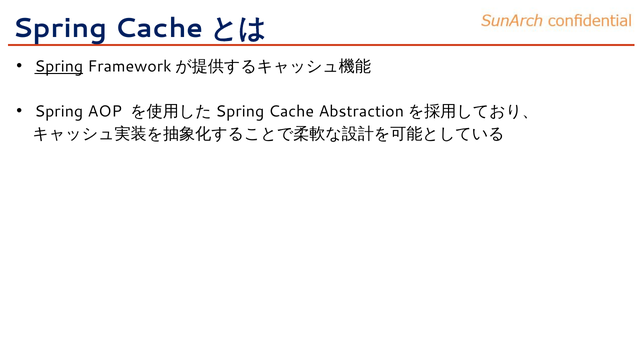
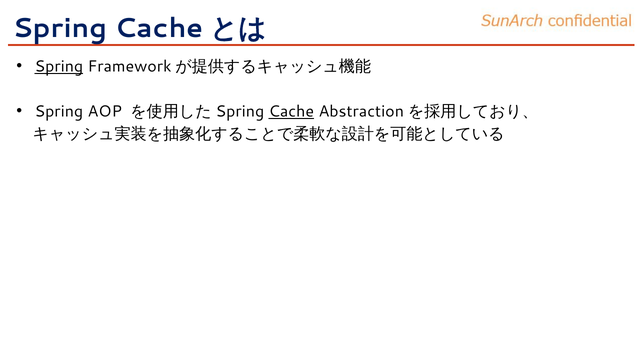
Cache underline: none -> present (291, 112)
